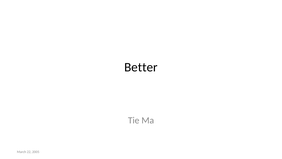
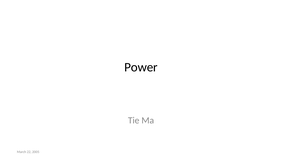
Better: Better -> Power (141, 67)
